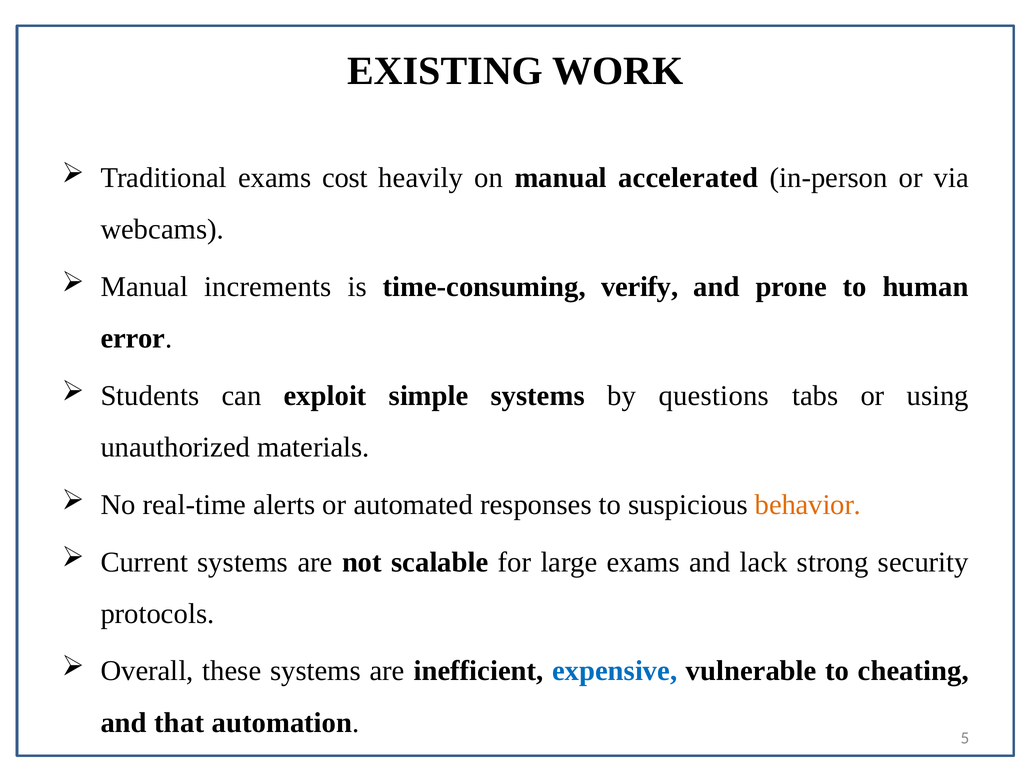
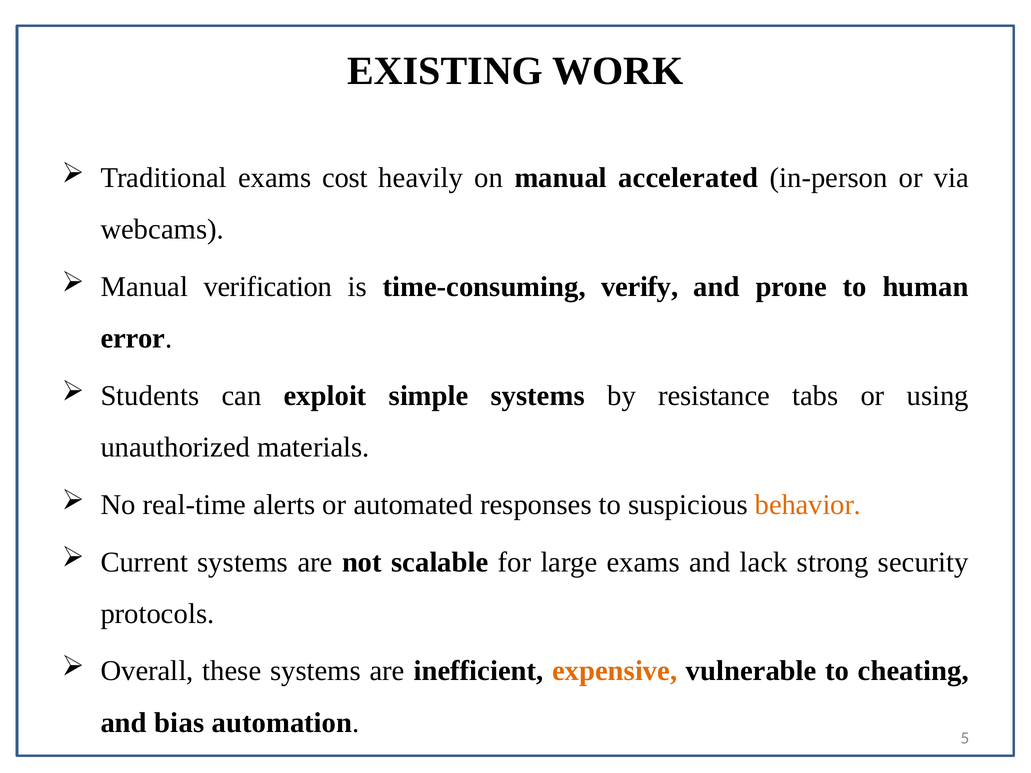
increments: increments -> verification (268, 287)
questions: questions -> resistance (714, 396)
expensive colour: blue -> orange (615, 671)
that: that -> bias (179, 723)
